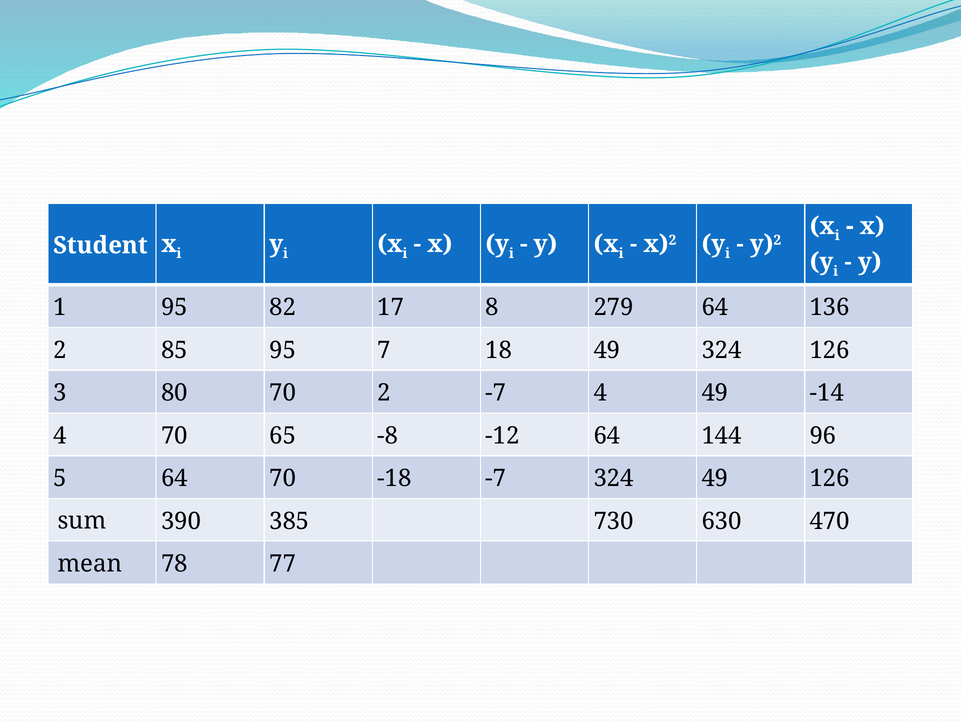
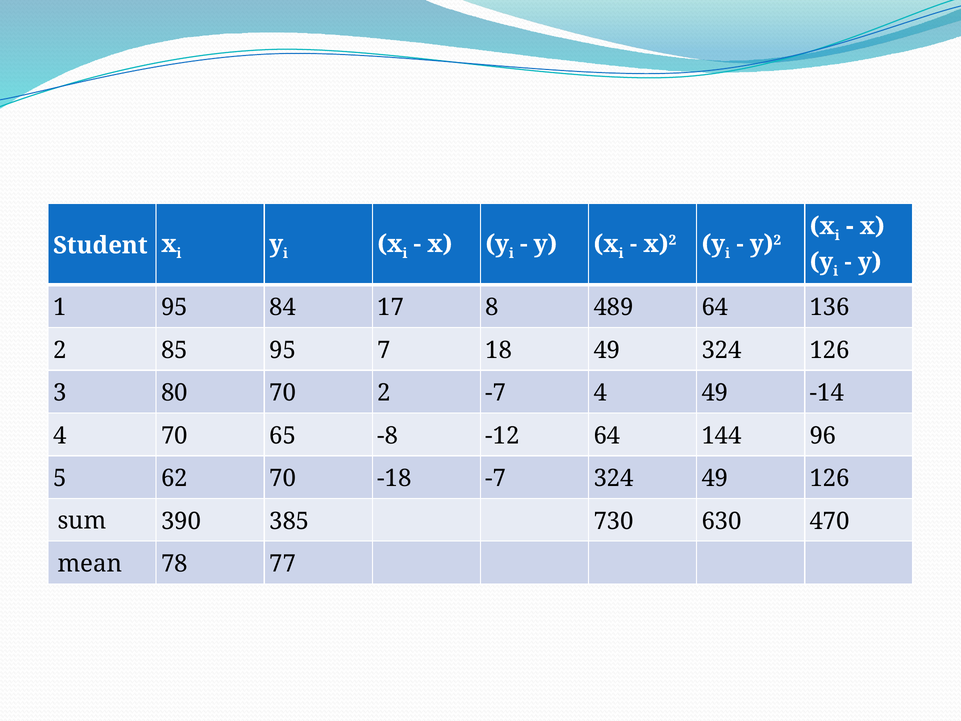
82: 82 -> 84 (283, 307)
279: 279 -> 489 (614, 307)
5 64: 64 -> 62 (175, 478)
